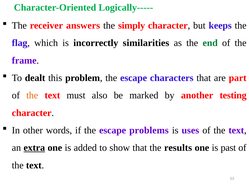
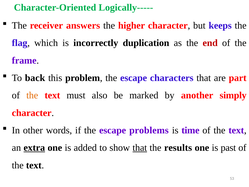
simply: simply -> higher (132, 25)
similarities: similarities -> duplication (146, 43)
end colour: green -> red (210, 43)
dealt: dealt -> back (35, 78)
testing: testing -> simply (233, 95)
uses: uses -> time (190, 130)
that underline: none -> present (140, 148)
